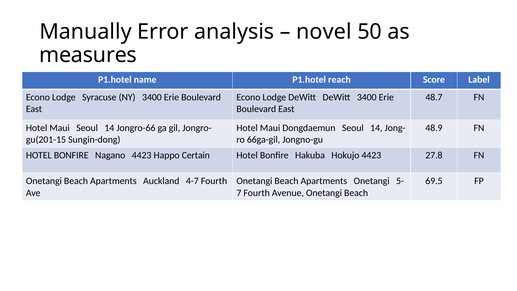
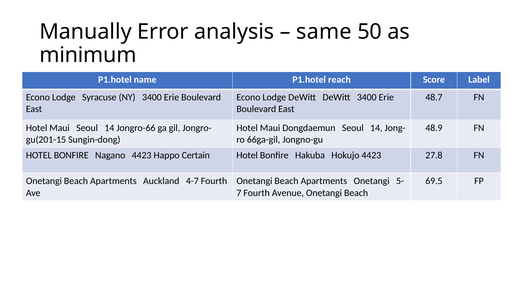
novel: novel -> same (324, 32)
measures: measures -> minimum (88, 55)
